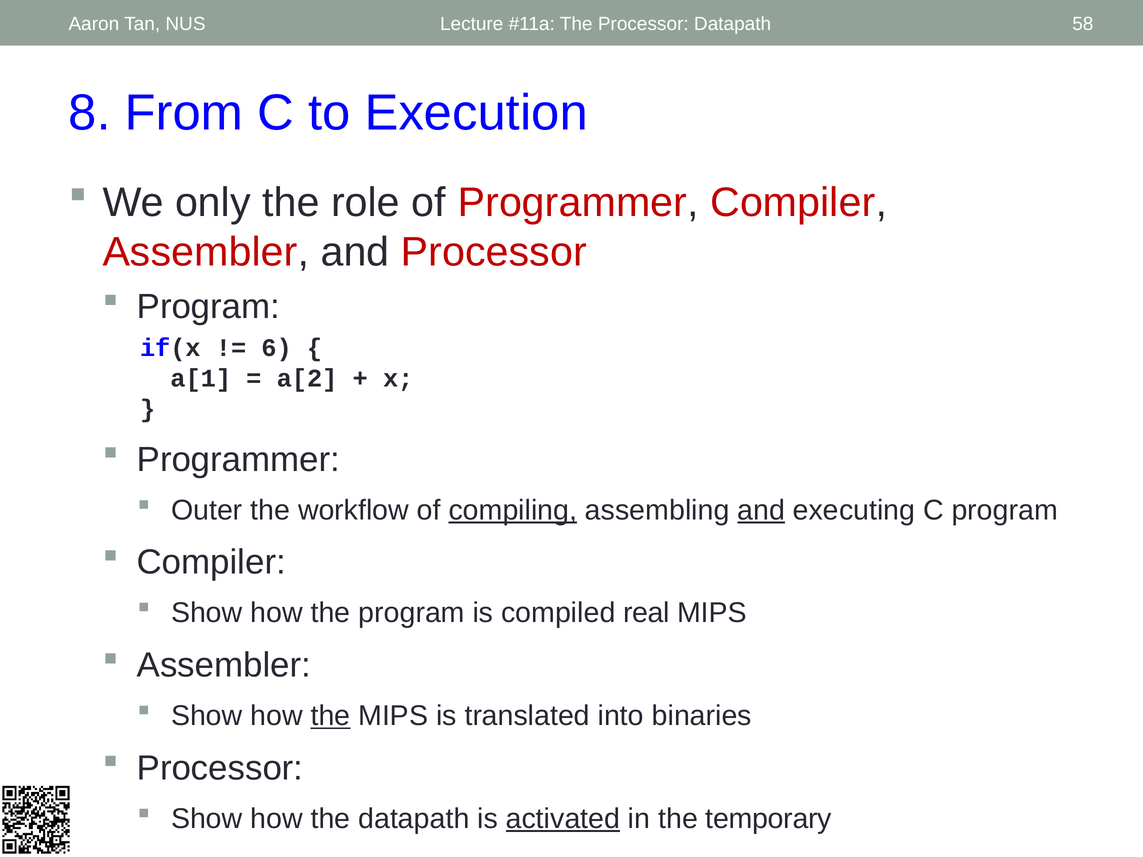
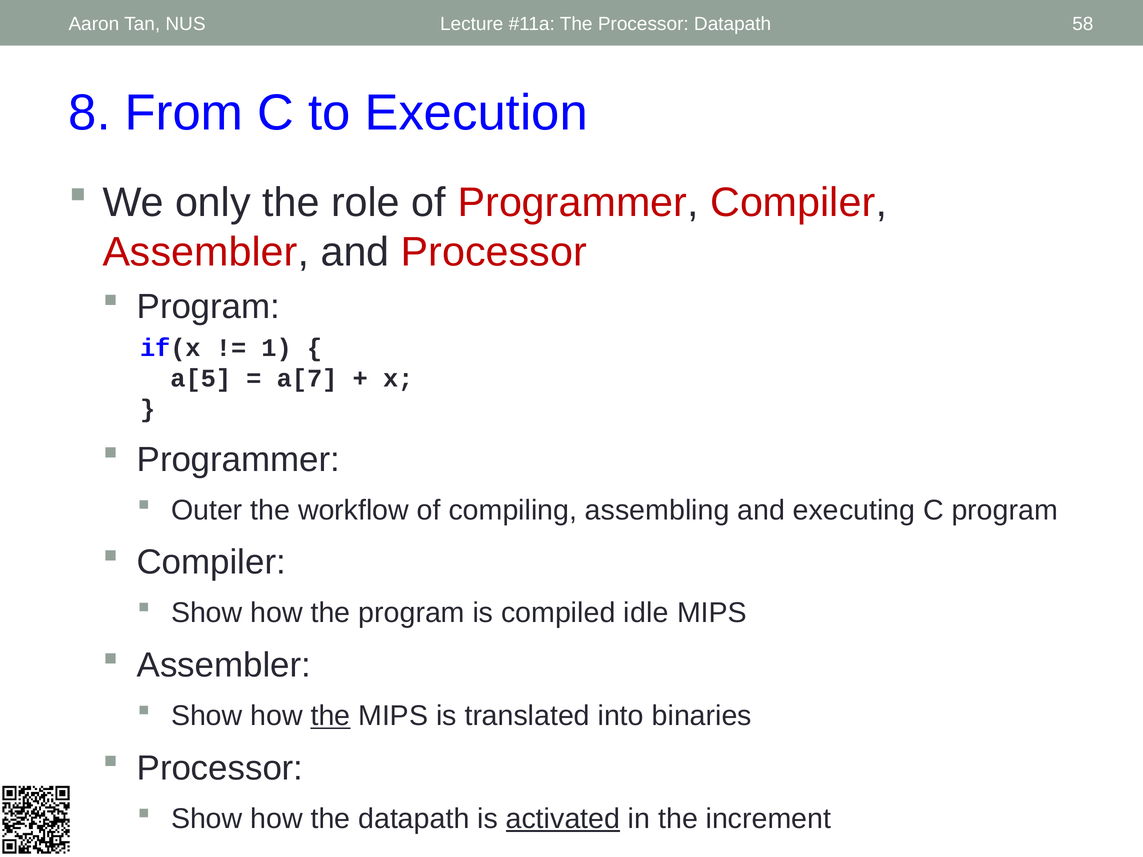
6: 6 -> 1 (277, 348)
a[1: a[1 -> a[5 (201, 379)
a[2: a[2 -> a[7 (307, 379)
compiling underline: present -> none (513, 510)
and underline: present -> none (761, 510)
real: real -> idle (646, 613)
temporary: temporary -> increment (768, 819)
